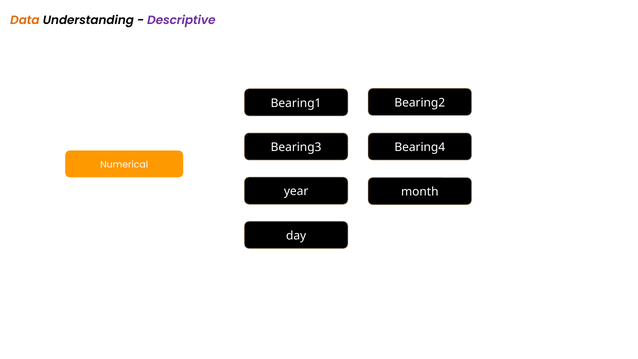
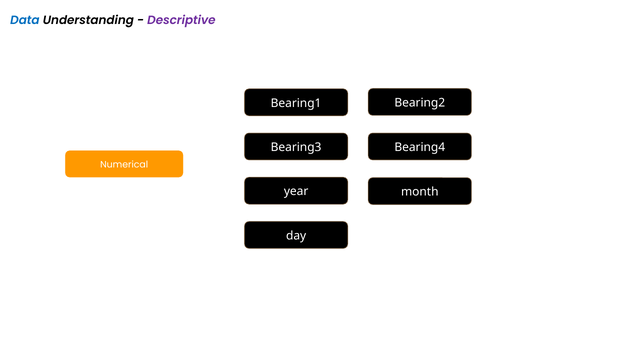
Data colour: orange -> blue (25, 20)
